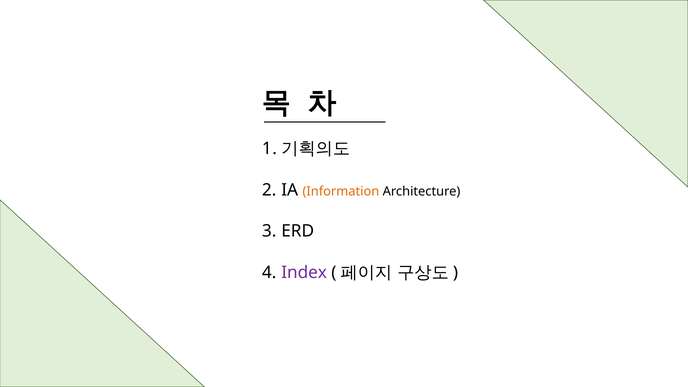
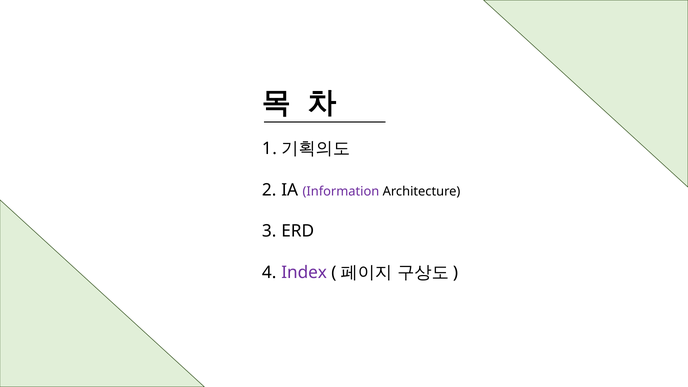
Information colour: orange -> purple (341, 191)
